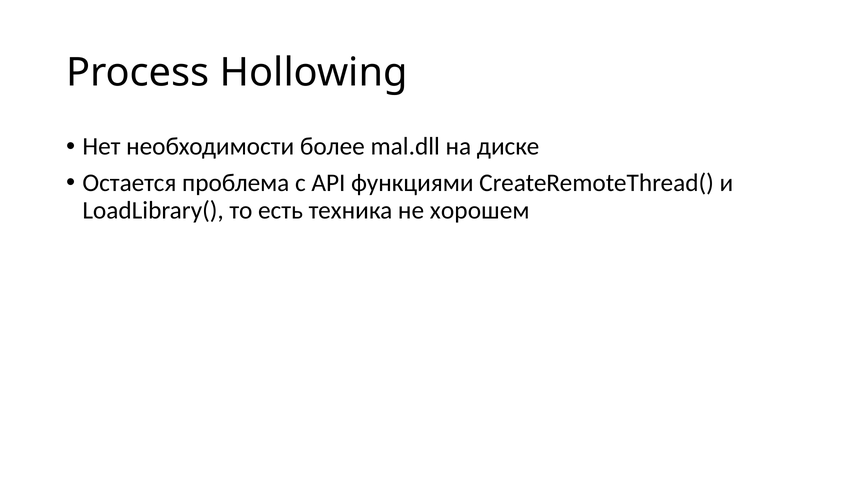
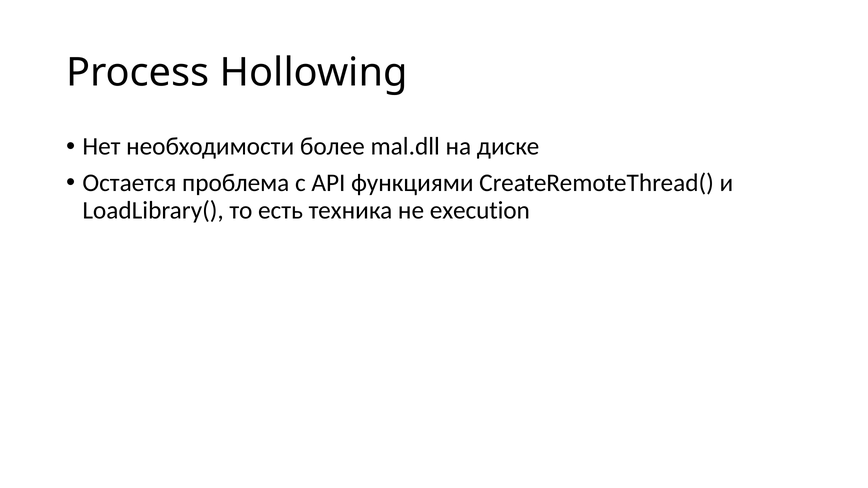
хорошем: хорошем -> execution (480, 210)
